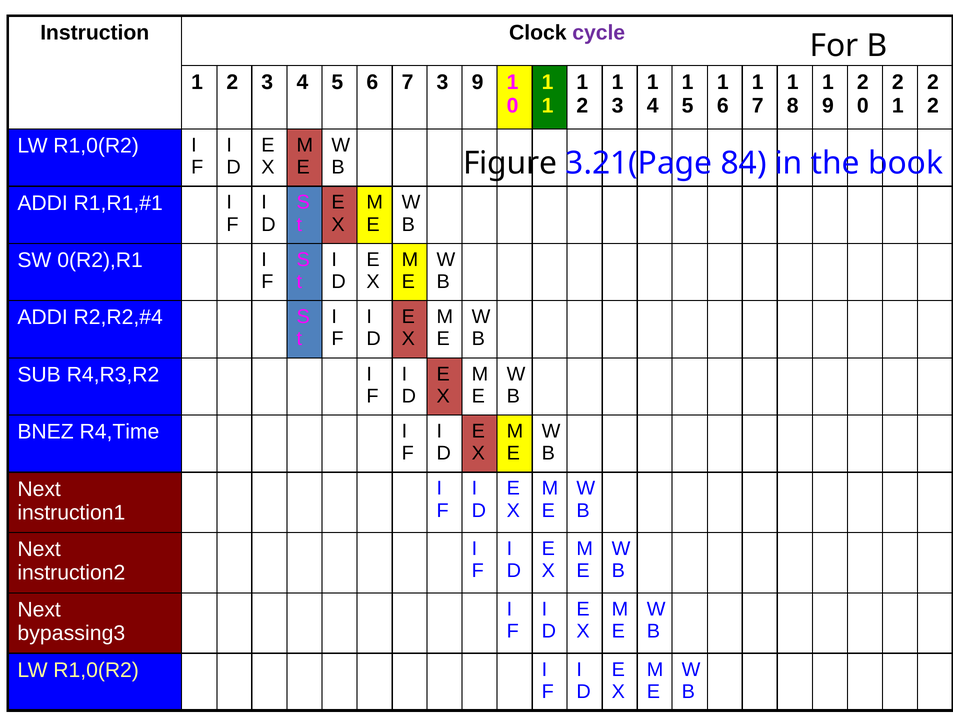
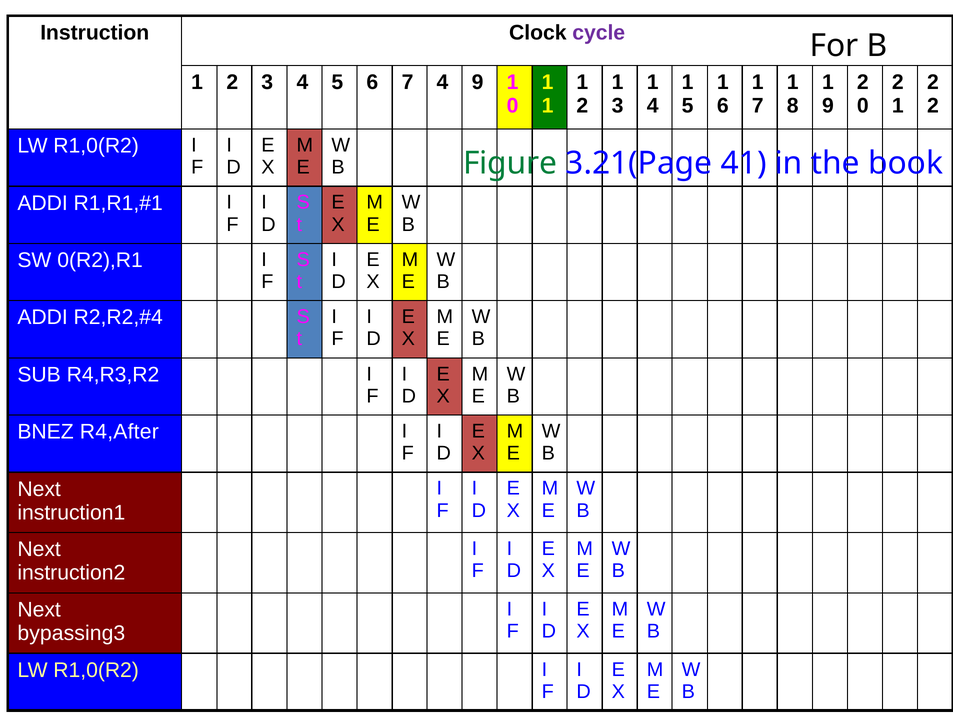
7 3: 3 -> 4 (442, 82)
Figure colour: black -> green (510, 163)
84: 84 -> 41 (744, 163)
R4,Time: R4,Time -> R4,After (119, 432)
